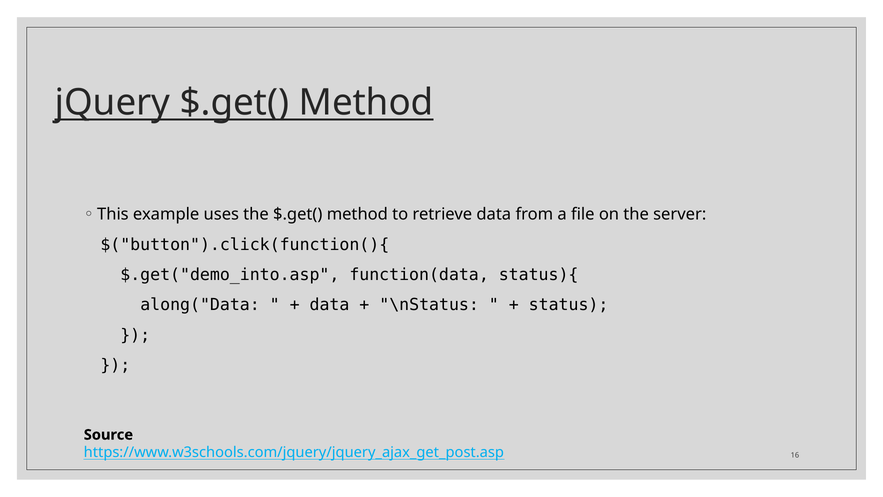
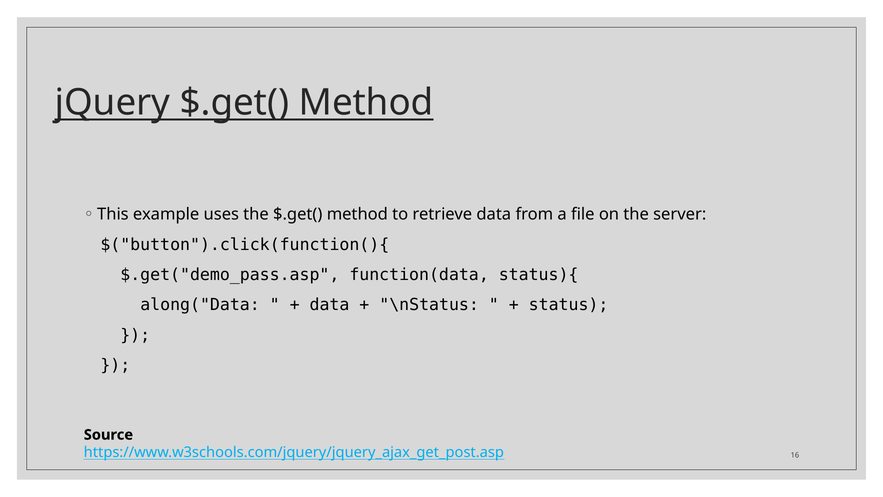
$.get("demo_into.asp: $.get("demo_into.asp -> $.get("demo_pass.asp (230, 275)
